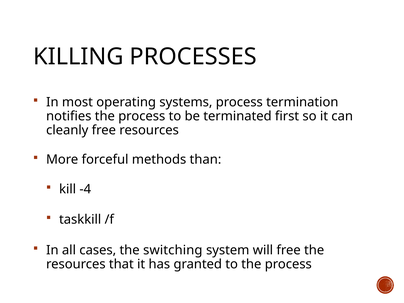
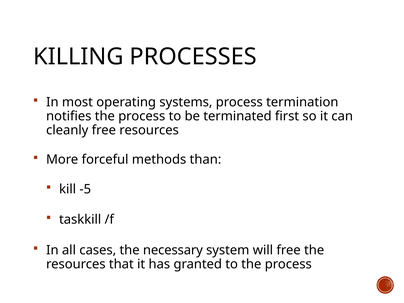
-4: -4 -> -5 (85, 189)
switching: switching -> necessary (173, 250)
